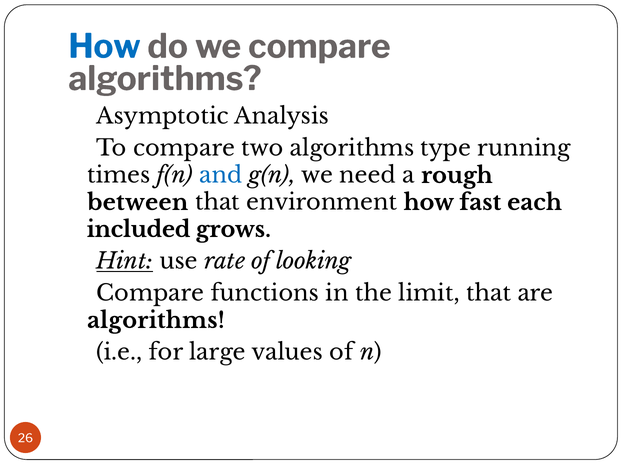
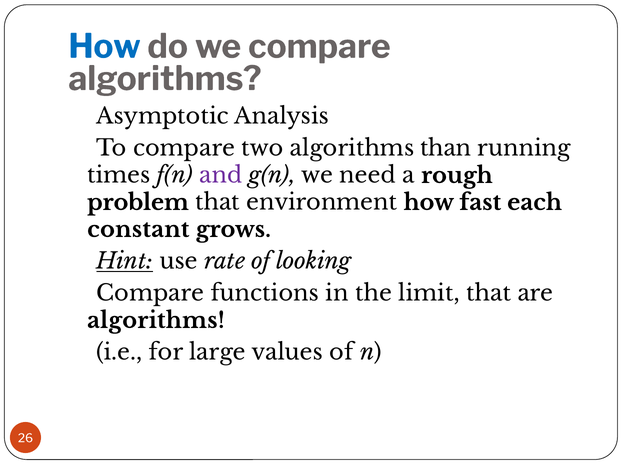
type: type -> than (446, 149)
and colour: blue -> purple (221, 176)
between: between -> problem (138, 203)
included: included -> constant (138, 230)
